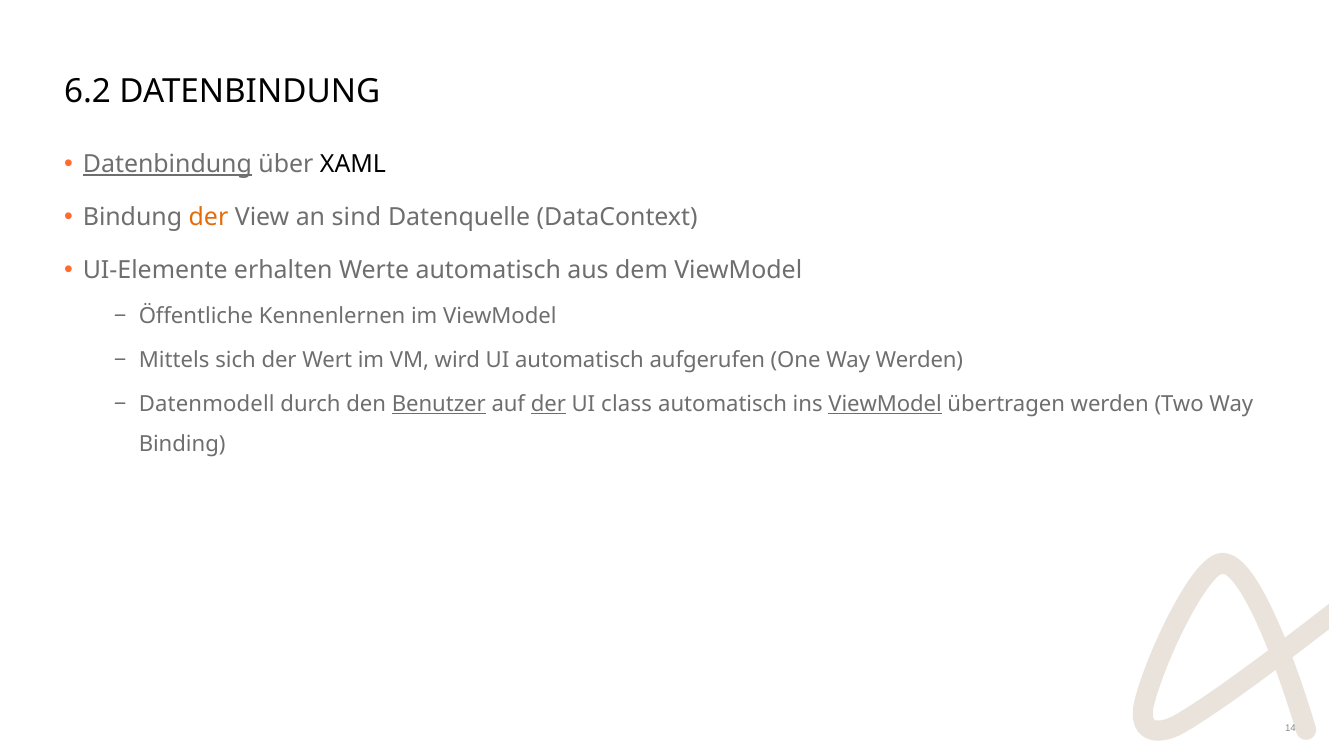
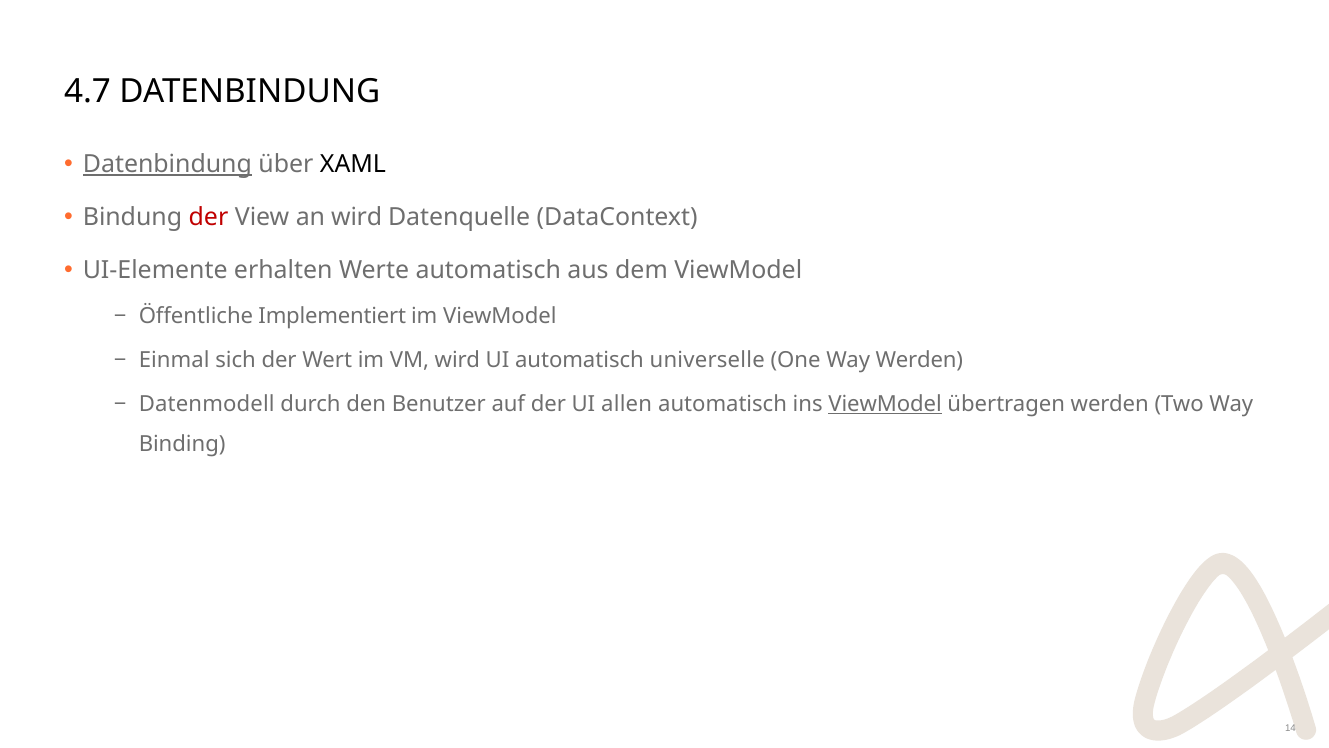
6.2: 6.2 -> 4.7 (87, 91)
der colour: orange -> red (208, 218)
an sind: sind -> wird (357, 218)
Kennenlernen: Kennenlernen -> Implementiert (332, 316)
Mittels: Mittels -> Einmal (174, 360)
aufgerufen: aufgerufen -> universelle (707, 360)
Benutzer underline: present -> none (439, 404)
der underline: present -> none (548, 404)
class: class -> allen (627, 404)
